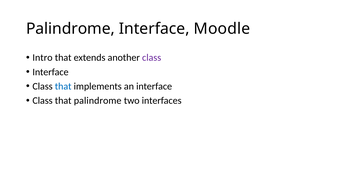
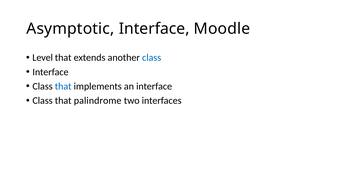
Palindrome: Palindrome -> Asymptotic (70, 29)
Intro: Intro -> Level (43, 58)
class colour: purple -> blue (152, 58)
